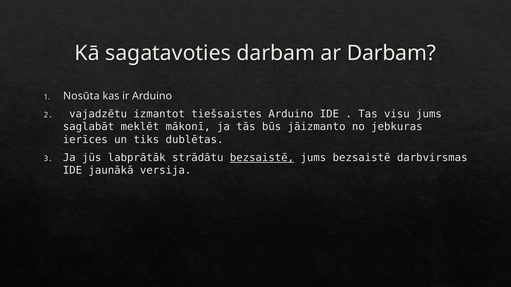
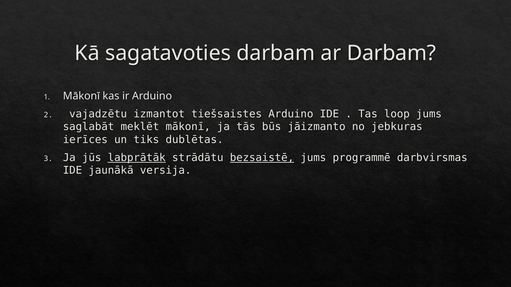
Nosūta: Nosūta -> Mākonī (81, 96)
visu: visu -> loop (397, 114)
labprātāk underline: none -> present (137, 158)
jums bezsaistē: bezsaistē -> programmē (362, 158)
